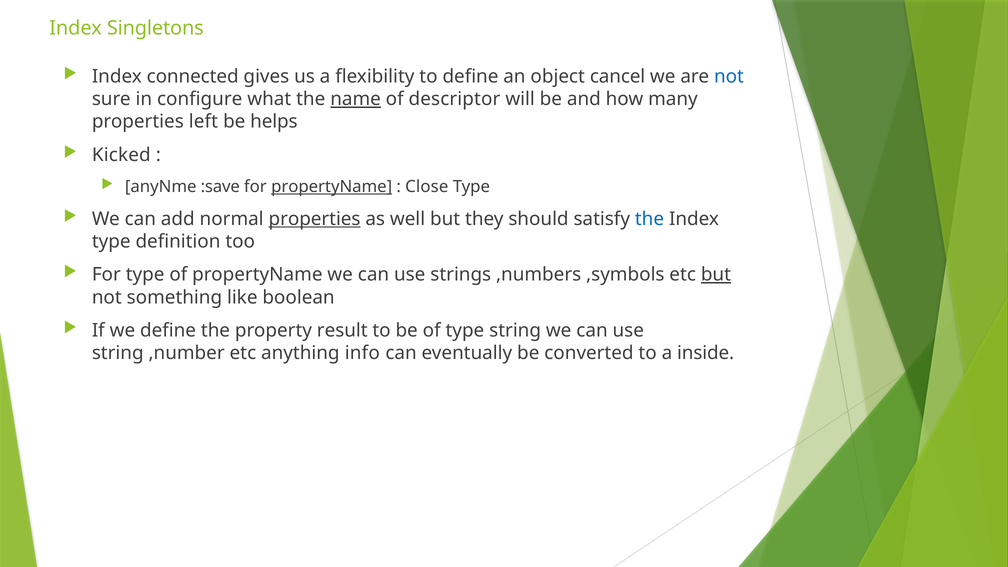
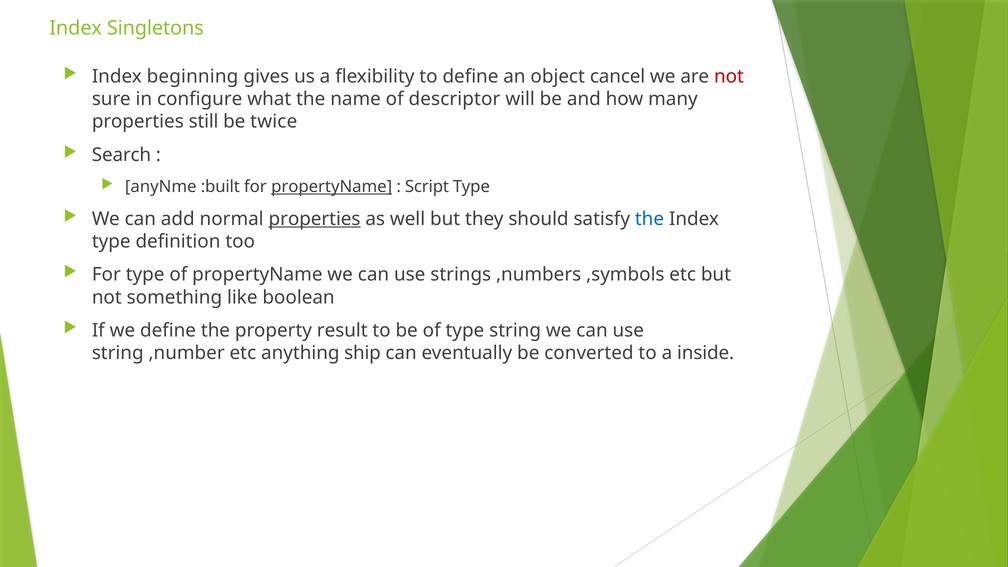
connected: connected -> beginning (193, 76)
not colour: blue -> red (729, 76)
name underline: present -> none (356, 99)
left: left -> still (204, 122)
helps: helps -> twice (274, 122)
Kicked: Kicked -> Search (121, 155)
:save: :save -> :built (220, 187)
Close: Close -> Script (427, 187)
but underline: present -> none (716, 275)
info: info -> ship (363, 353)
